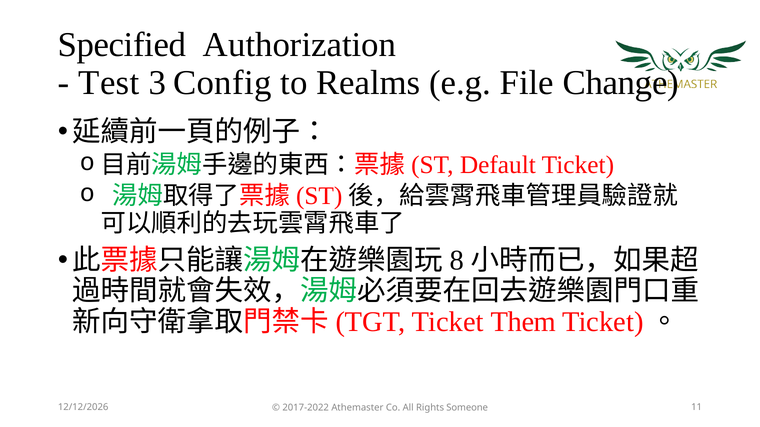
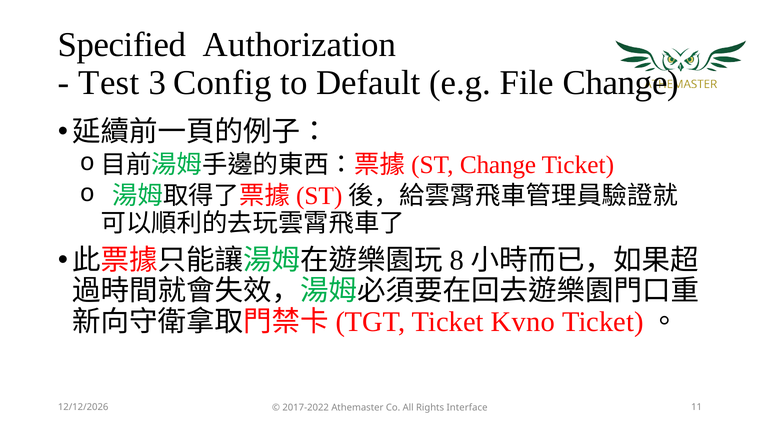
Realms: Realms -> Default (368, 83)
Default: Default -> Change (498, 165)
Them: Them -> Kvno (523, 322)
Someone: Someone -> Interface (467, 408)
